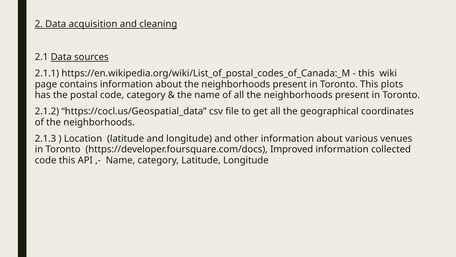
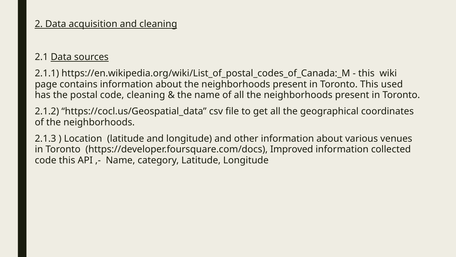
plots: plots -> used (392, 84)
code category: category -> cleaning (146, 95)
